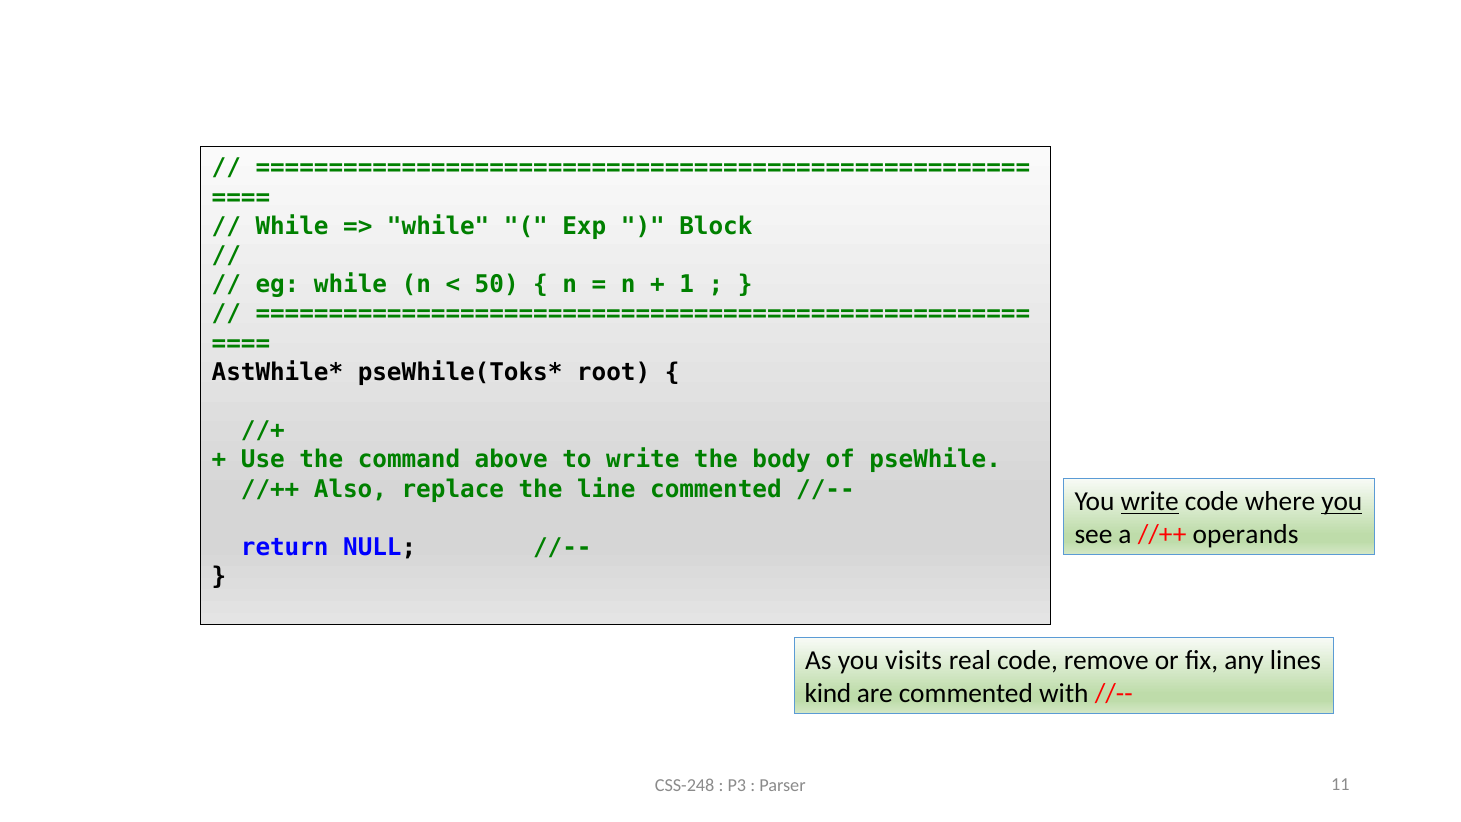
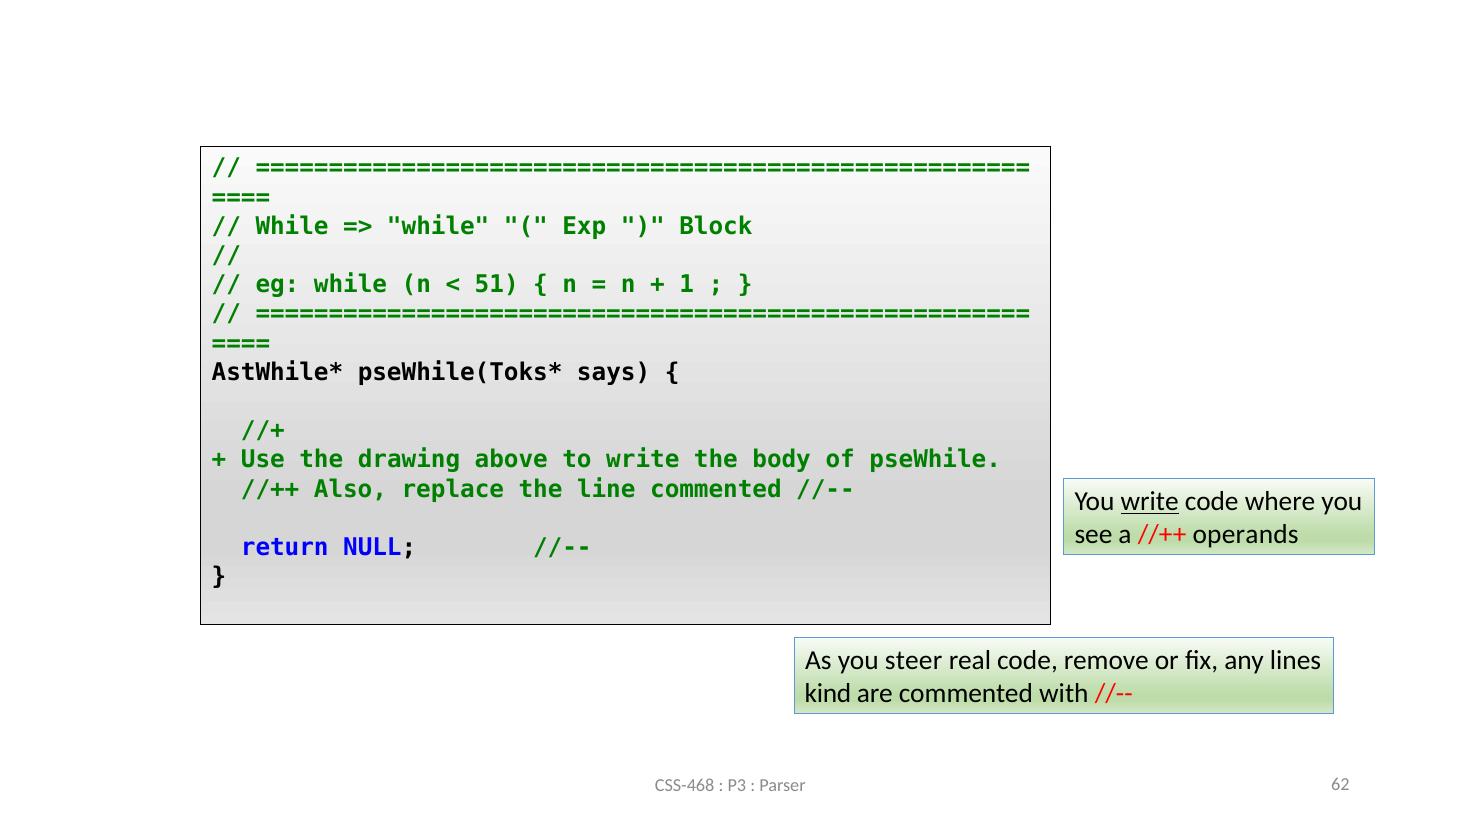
50: 50 -> 51 (497, 285)
root: root -> says (614, 372)
command: command -> drawing (409, 460)
you underline: present -> none (1342, 502)
visits: visits -> steer (914, 661)
CSS-248: CSS-248 -> CSS-468 (685, 785)
11: 11 -> 62 (1340, 785)
